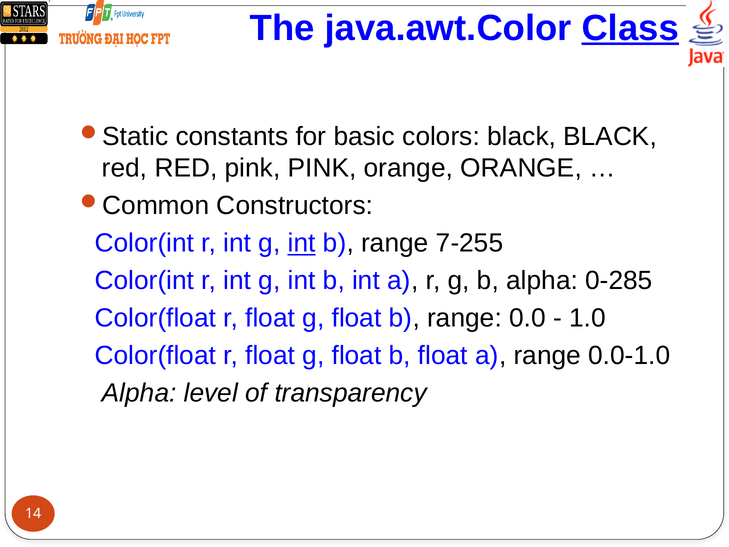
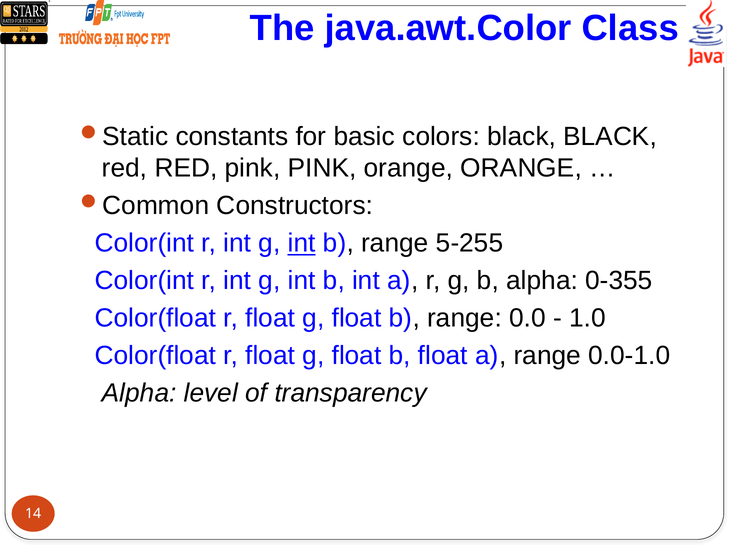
Class underline: present -> none (630, 28)
7-255: 7-255 -> 5-255 (470, 243)
0-285: 0-285 -> 0-355 (619, 281)
